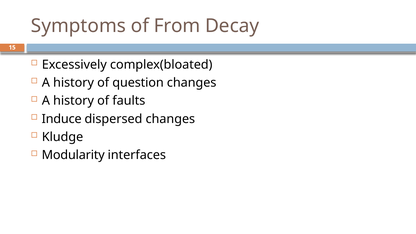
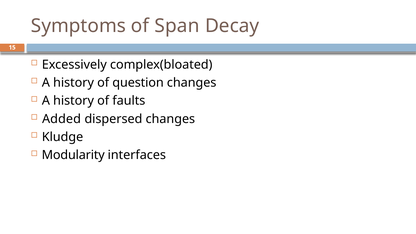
From: From -> Span (177, 26)
Induce: Induce -> Added (61, 119)
